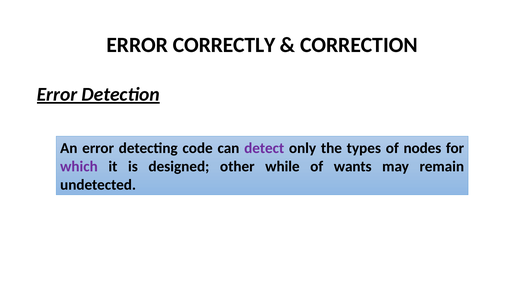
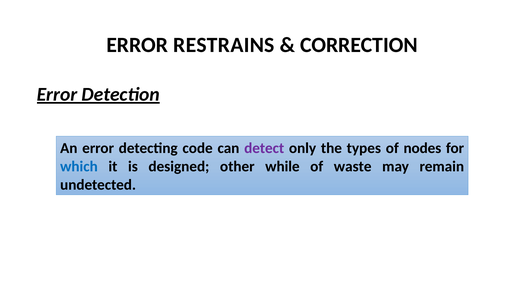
CORRECTLY: CORRECTLY -> RESTRAINS (224, 45)
which colour: purple -> blue (79, 167)
wants: wants -> waste (353, 167)
